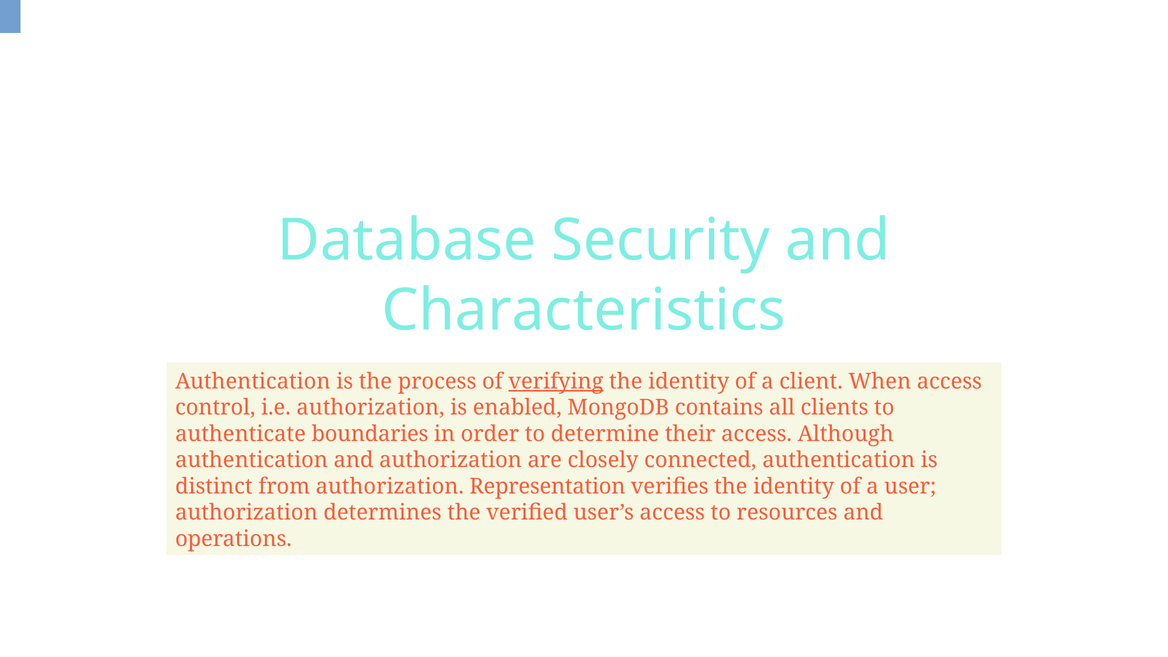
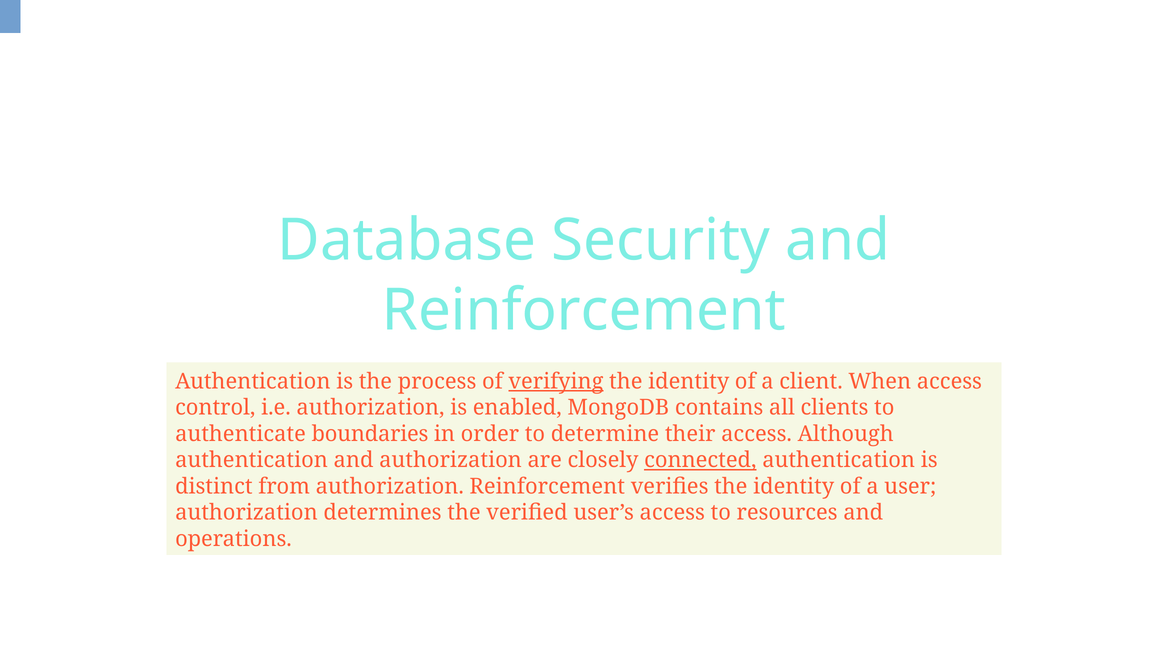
Characteristics: Characteristics -> Reinforcement (584, 311)
connected underline: none -> present (700, 460)
authorization Representation: Representation -> Reinforcement (547, 486)
